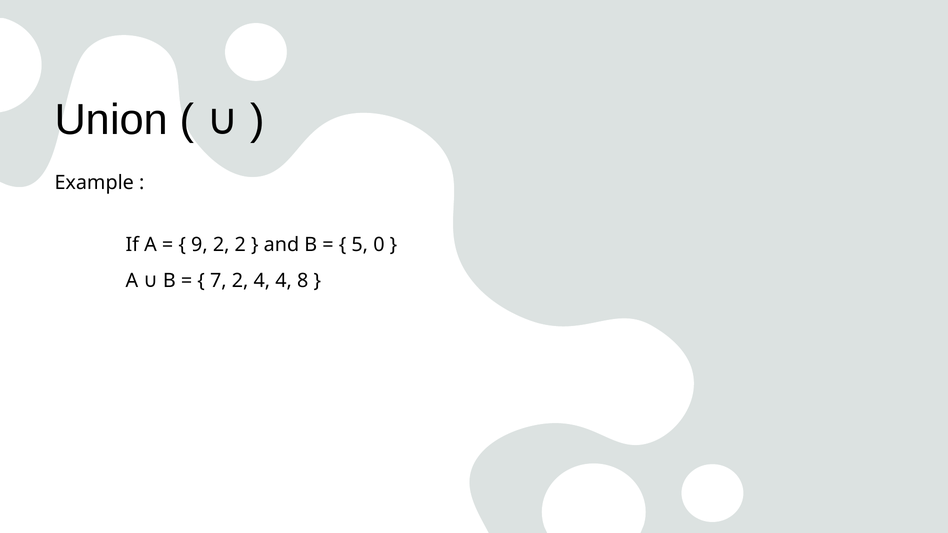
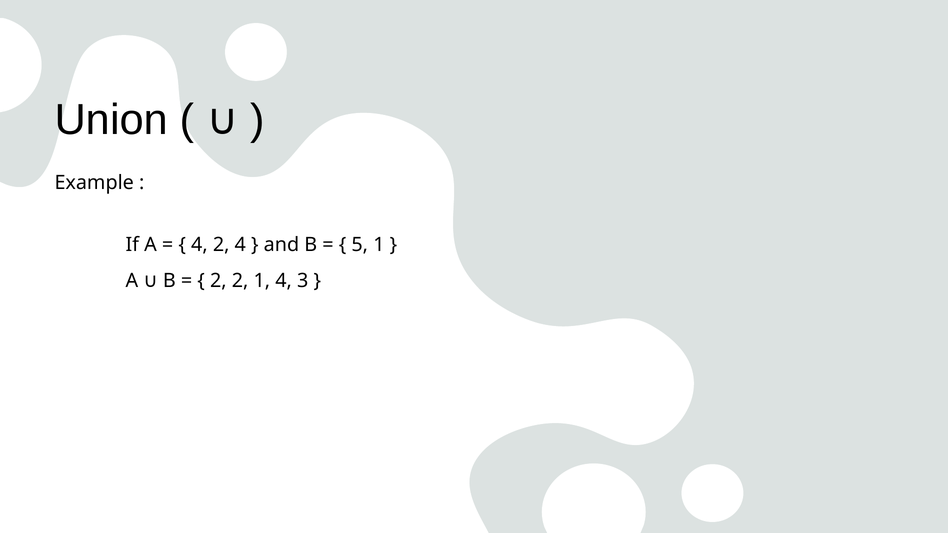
9: 9 -> 4 (199, 245)
2 2: 2 -> 4 (240, 245)
5 0: 0 -> 1 (379, 245)
7: 7 -> 2 (218, 281)
2 4: 4 -> 1 (262, 281)
8: 8 -> 3 (303, 281)
